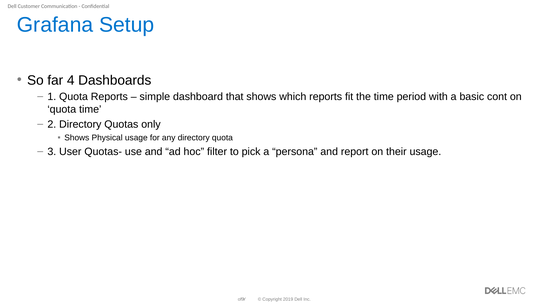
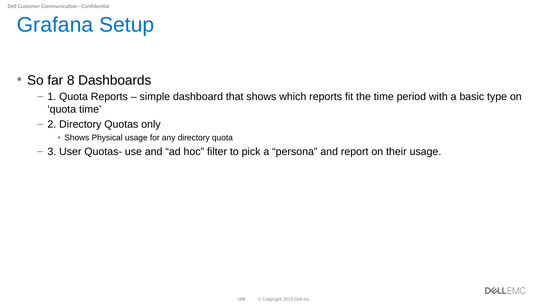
4: 4 -> 8 (71, 80)
cont: cont -> type (497, 97)
